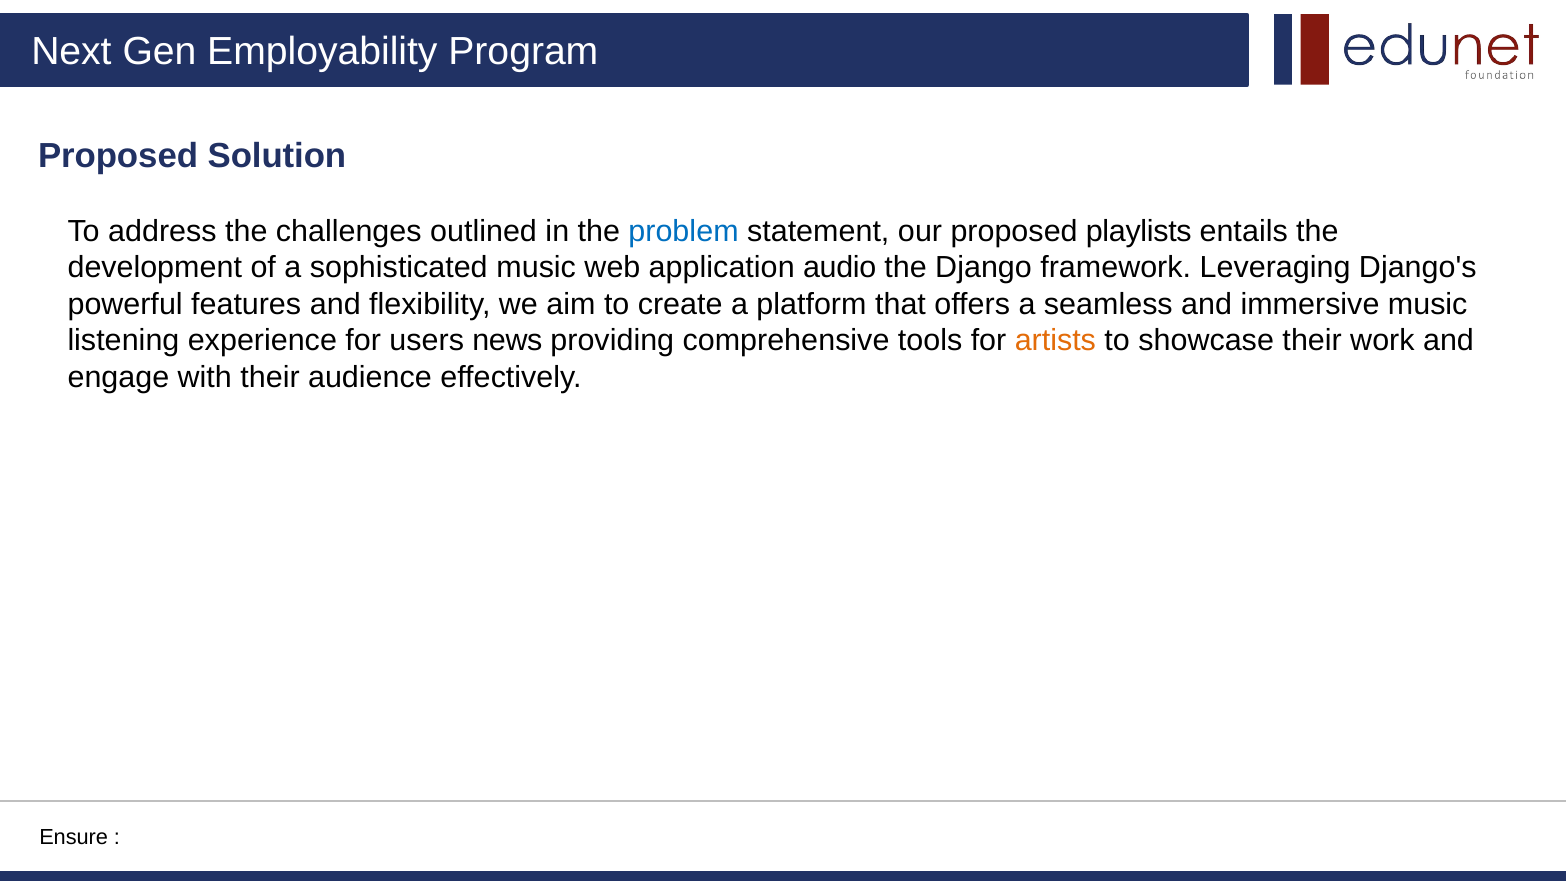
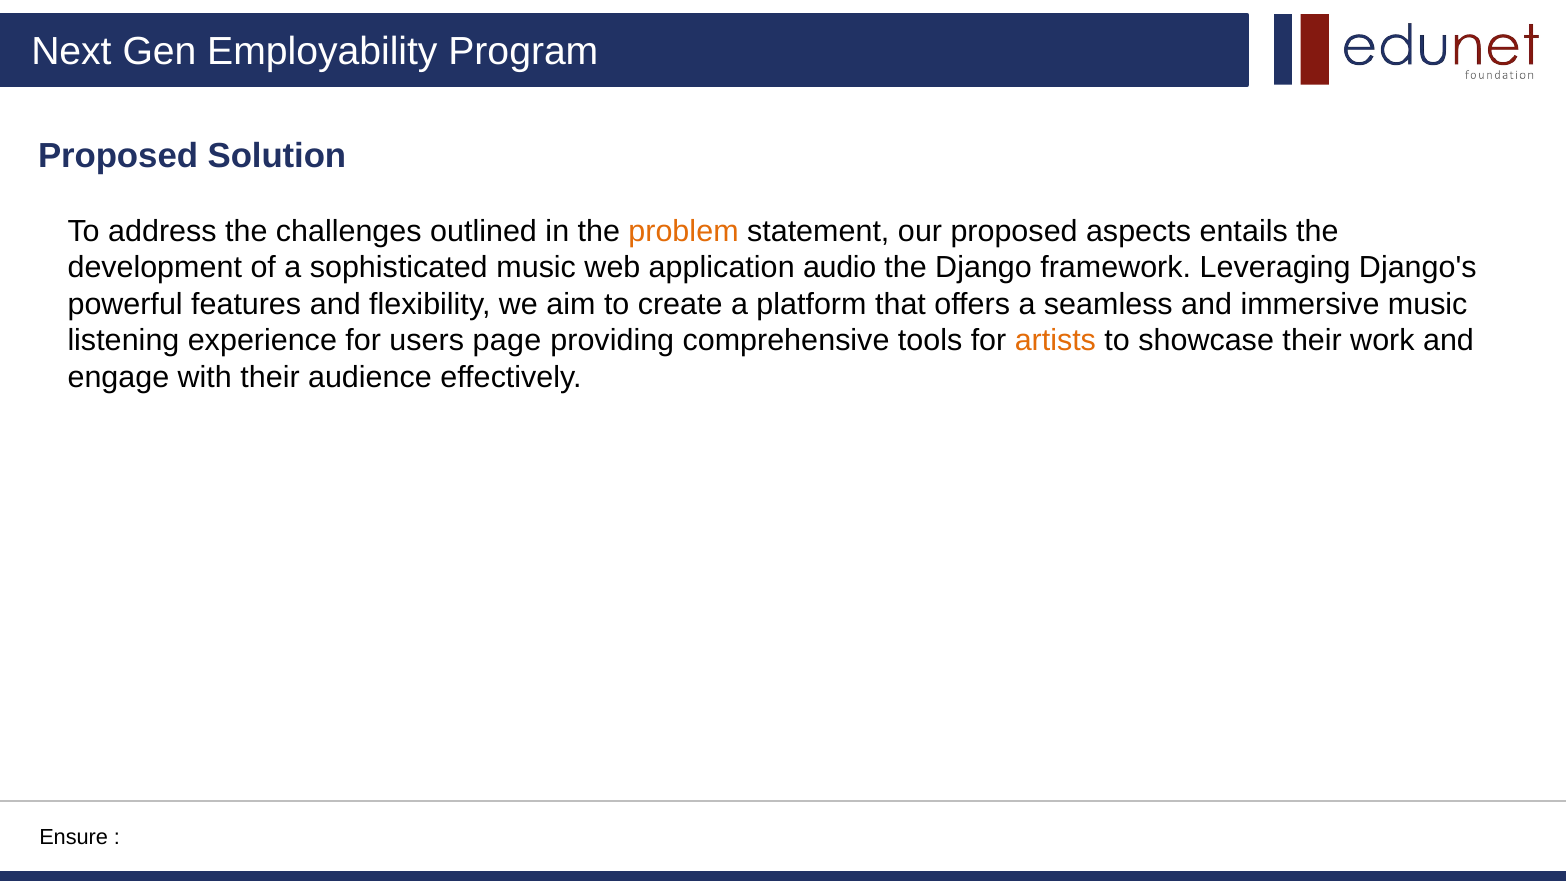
problem colour: blue -> orange (683, 231)
playlists: playlists -> aspects (1139, 231)
news: news -> page (507, 341)
